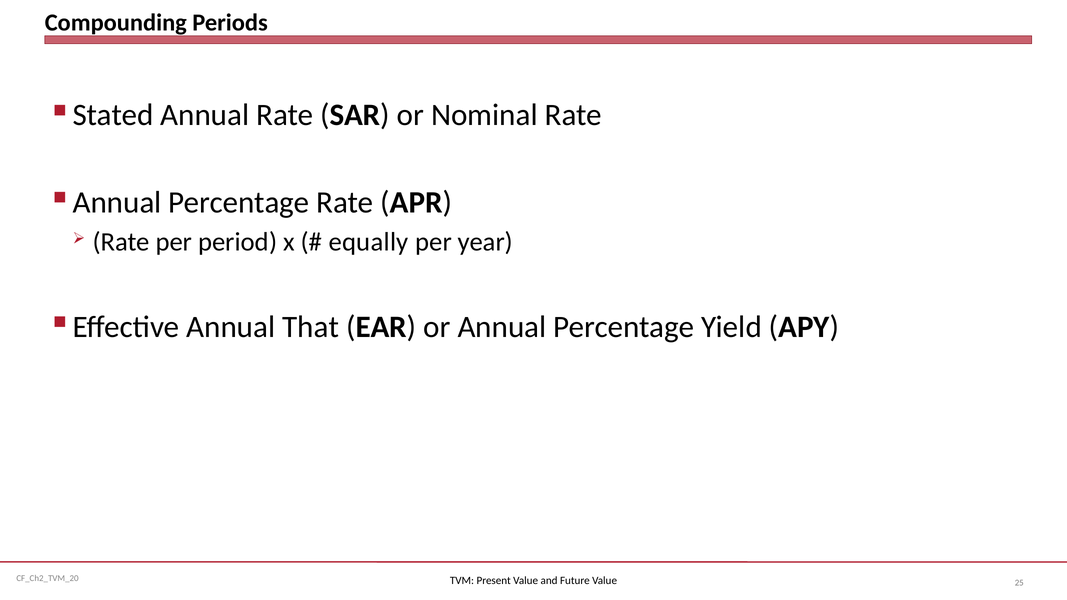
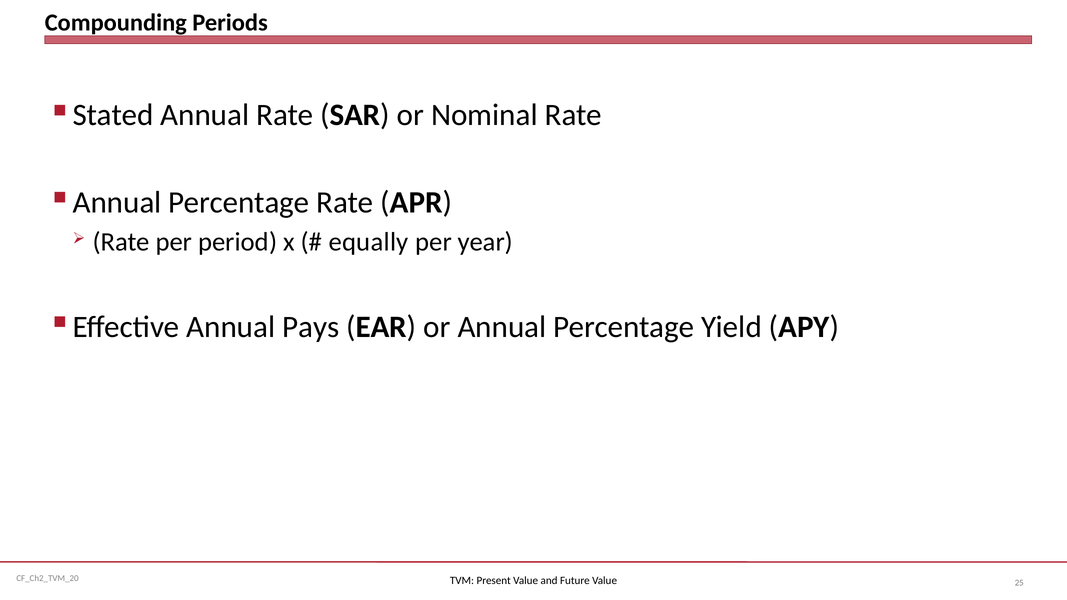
That: That -> Pays (311, 327)
